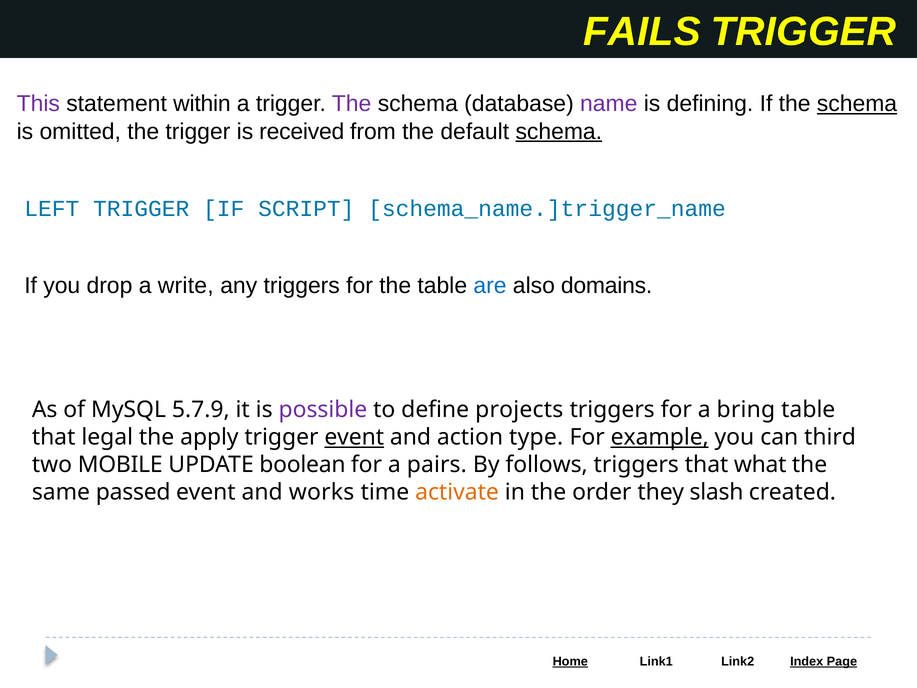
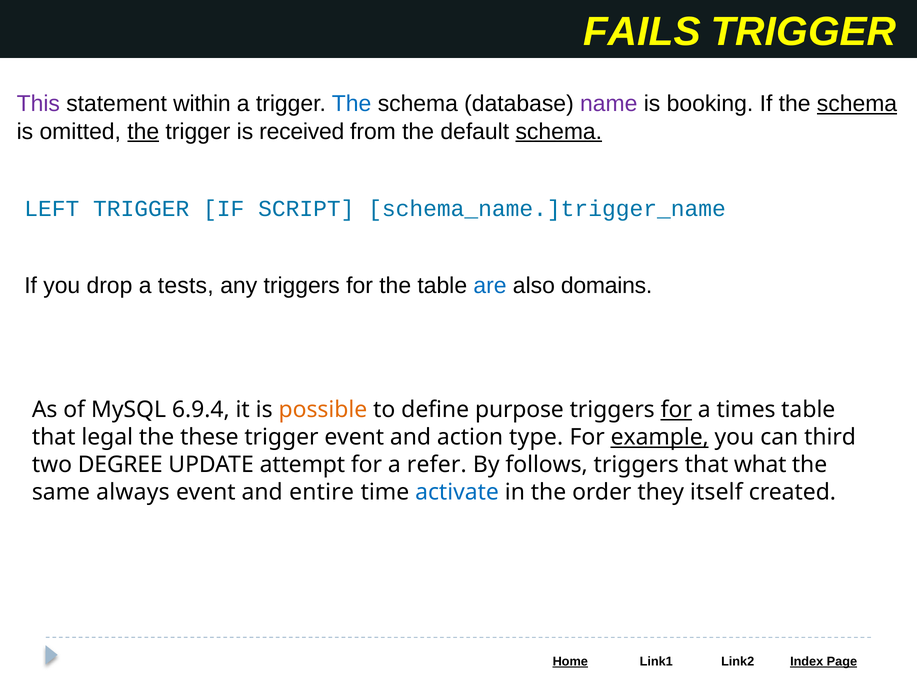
The colour: purple -> blue (352, 104)
defining: defining -> booking (710, 104)
the underline: none -> present (143, 131)
write: write -> tests (186, 285)
5.7.9: 5.7.9 -> 6.9.4 (201, 410)
possible colour: purple -> orange (323, 410)
projects: projects -> purpose (519, 410)
for underline: none -> present (676, 410)
bring: bring -> times (746, 410)
apply: apply -> these (209, 437)
event underline: present -> none (354, 437)
MOBILE: MOBILE -> DEGREE (120, 465)
boolean: boolean -> attempt (302, 465)
pairs: pairs -> refer (437, 465)
passed: passed -> always (133, 492)
works: works -> entire (322, 492)
activate colour: orange -> blue (457, 492)
slash: slash -> itself (716, 492)
